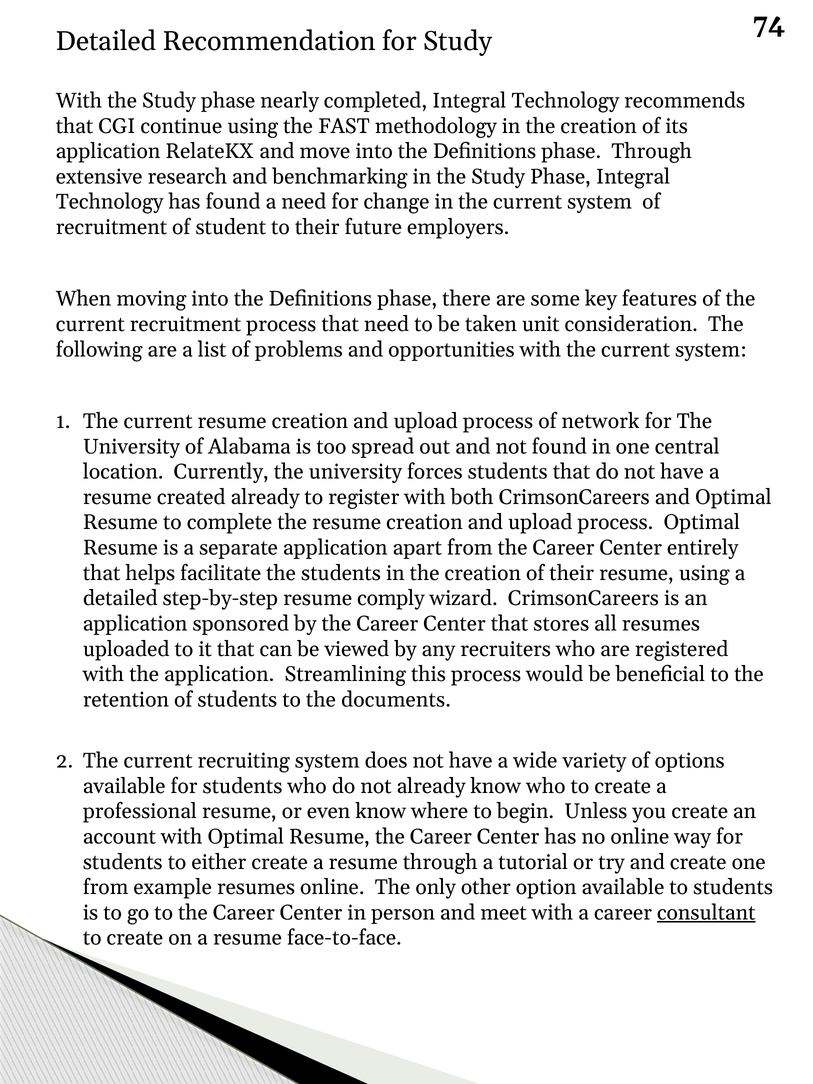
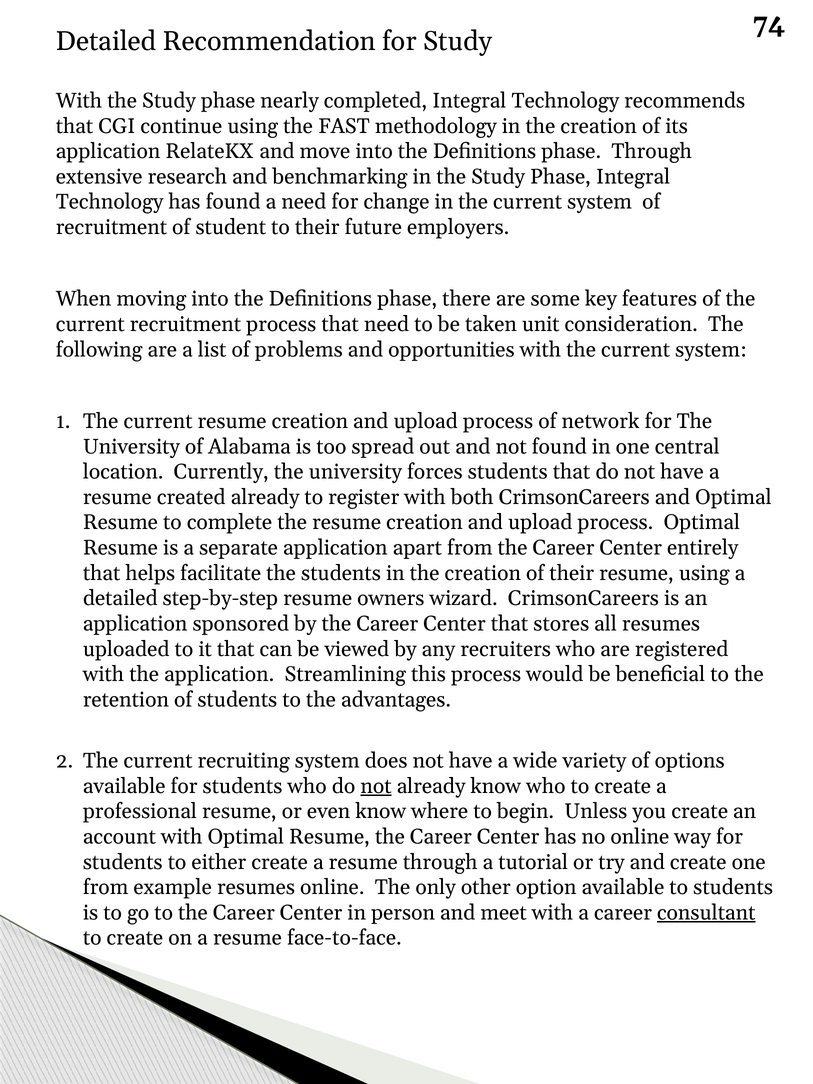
comply: comply -> owners (391, 598)
documents: documents -> advantages (396, 700)
not underline: none -> present (376, 786)
